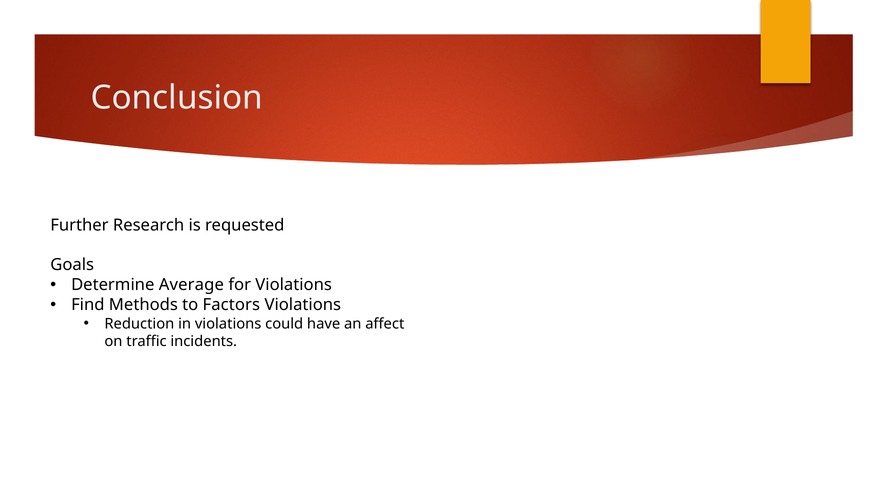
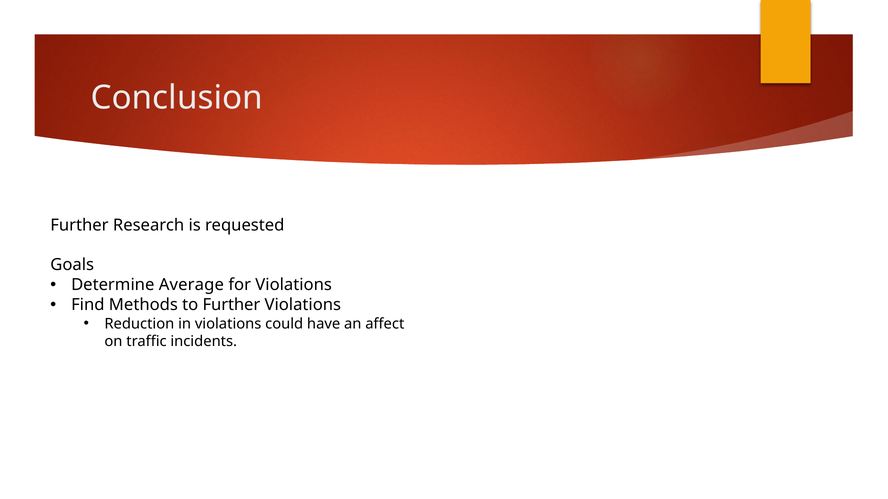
to Factors: Factors -> Further (231, 305)
